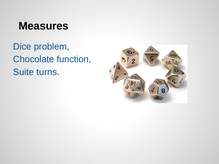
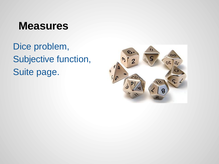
Chocolate: Chocolate -> Subjective (34, 59)
turns: turns -> page (48, 72)
